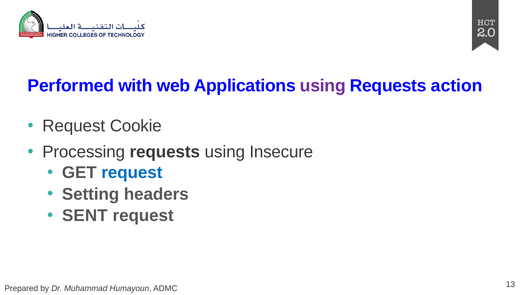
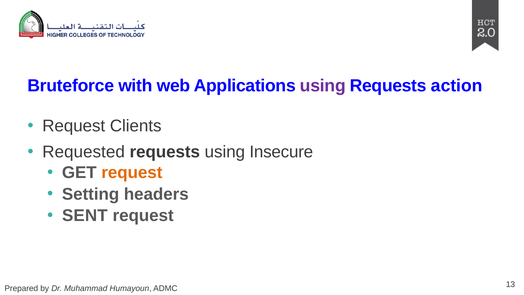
Performed: Performed -> Bruteforce (71, 86)
Cookie: Cookie -> Clients (136, 126)
Processing: Processing -> Requested (84, 152)
request colour: blue -> orange (132, 172)
